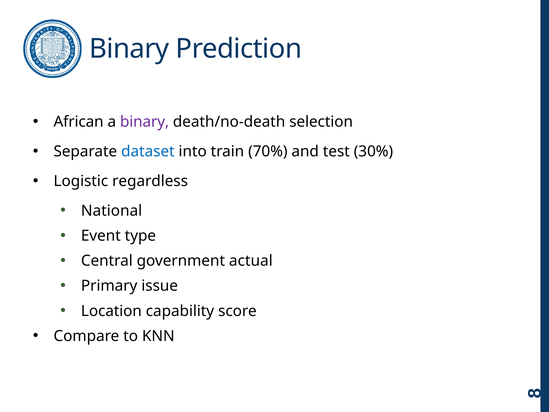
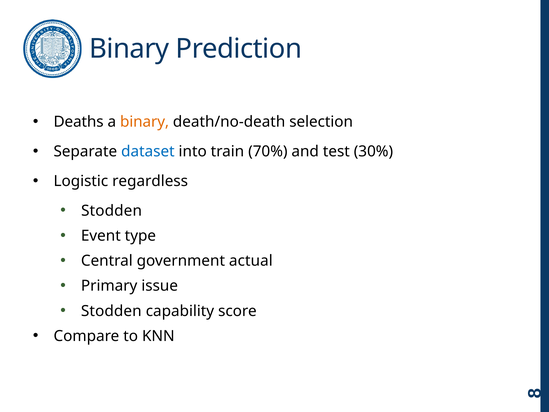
African: African -> Deaths (79, 122)
binary colour: purple -> orange (145, 122)
National: National -> Stodden (112, 211)
Location: Location -> Stodden (111, 311)
